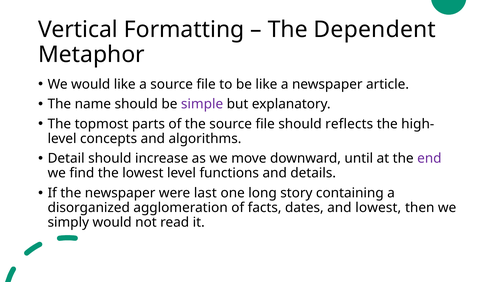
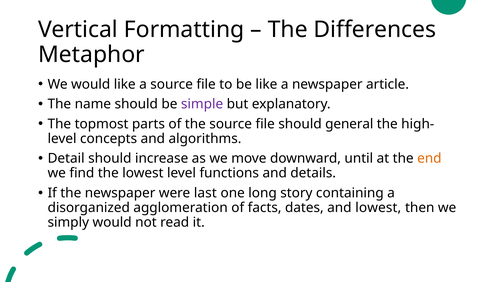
Dependent: Dependent -> Differences (375, 30)
reflects: reflects -> general (349, 124)
end colour: purple -> orange (429, 158)
